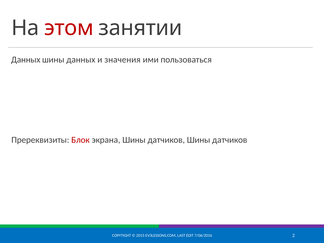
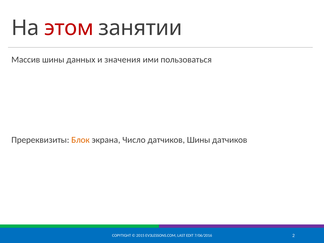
Данных: Данных -> Массив (26, 60)
Блок colour: red -> orange (80, 140)
экрана Шины: Шины -> Число (134, 140)
